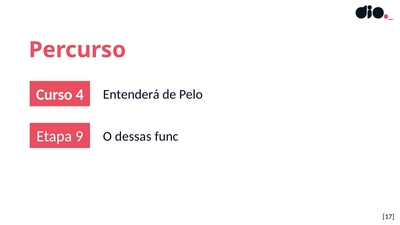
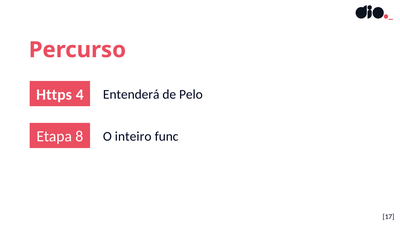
Curso: Curso -> Https (54, 95)
9: 9 -> 8 (79, 137)
dessas: dessas -> inteiro (133, 136)
